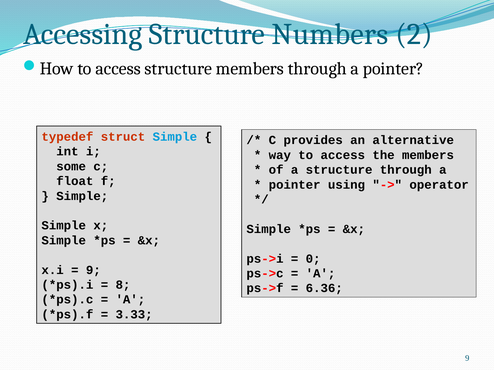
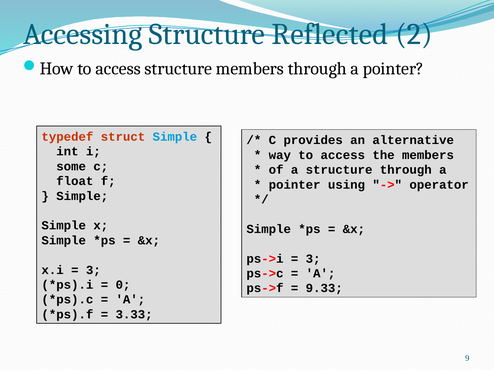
Numbers: Numbers -> Reflected (330, 34)
0: 0 -> 3 (313, 259)
9: 9 -> 3 (93, 270)
8: 8 -> 0 (123, 285)
6.36: 6.36 -> 9.33 (324, 289)
